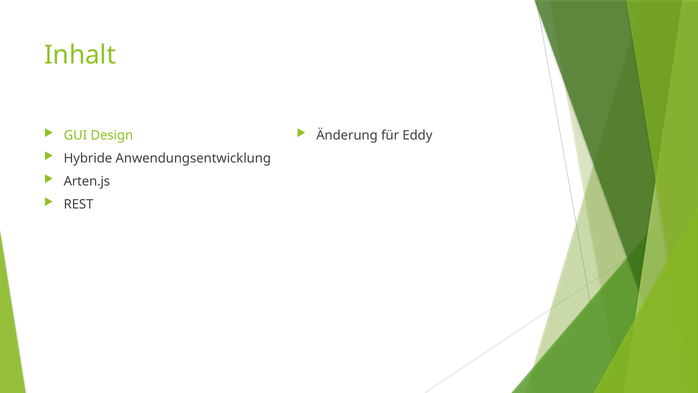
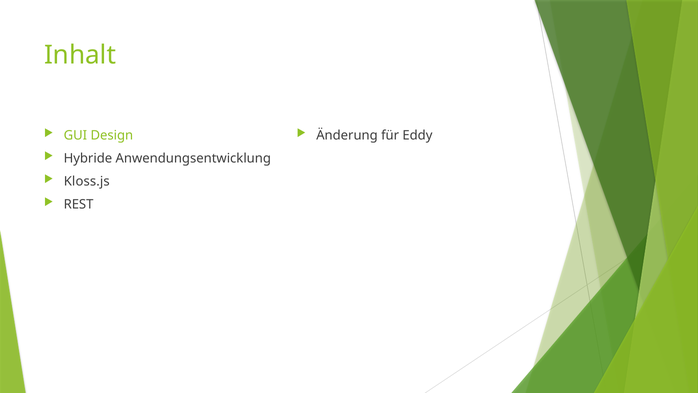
Arten.js: Arten.js -> Kloss.js (87, 181)
